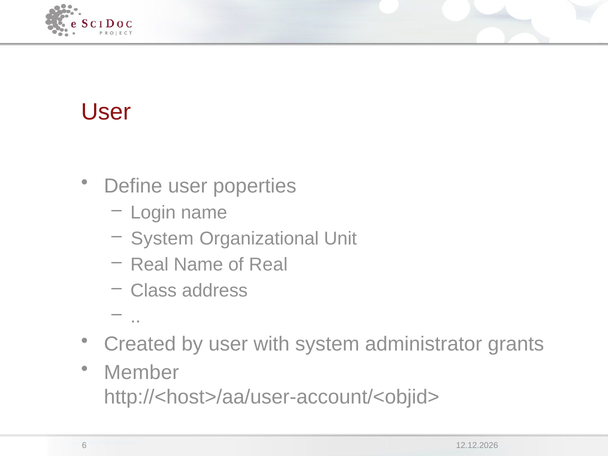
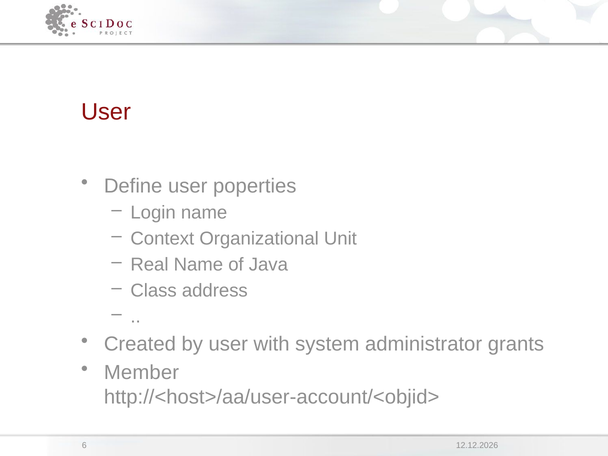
System: System -> Context (162, 239)
of Real: Real -> Java (268, 265)
